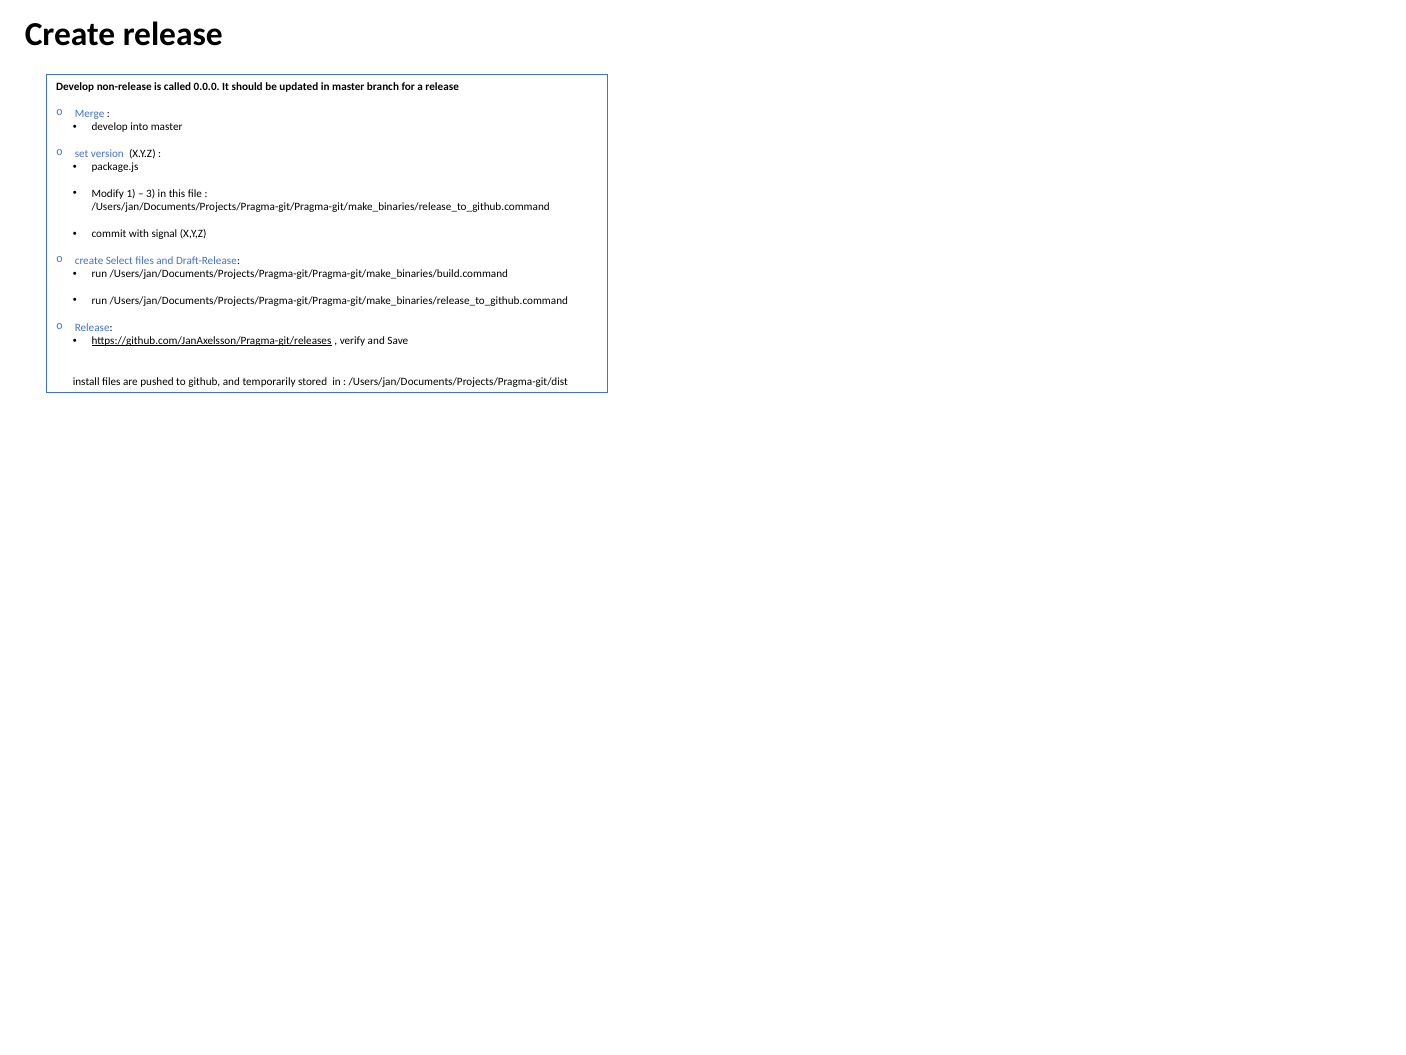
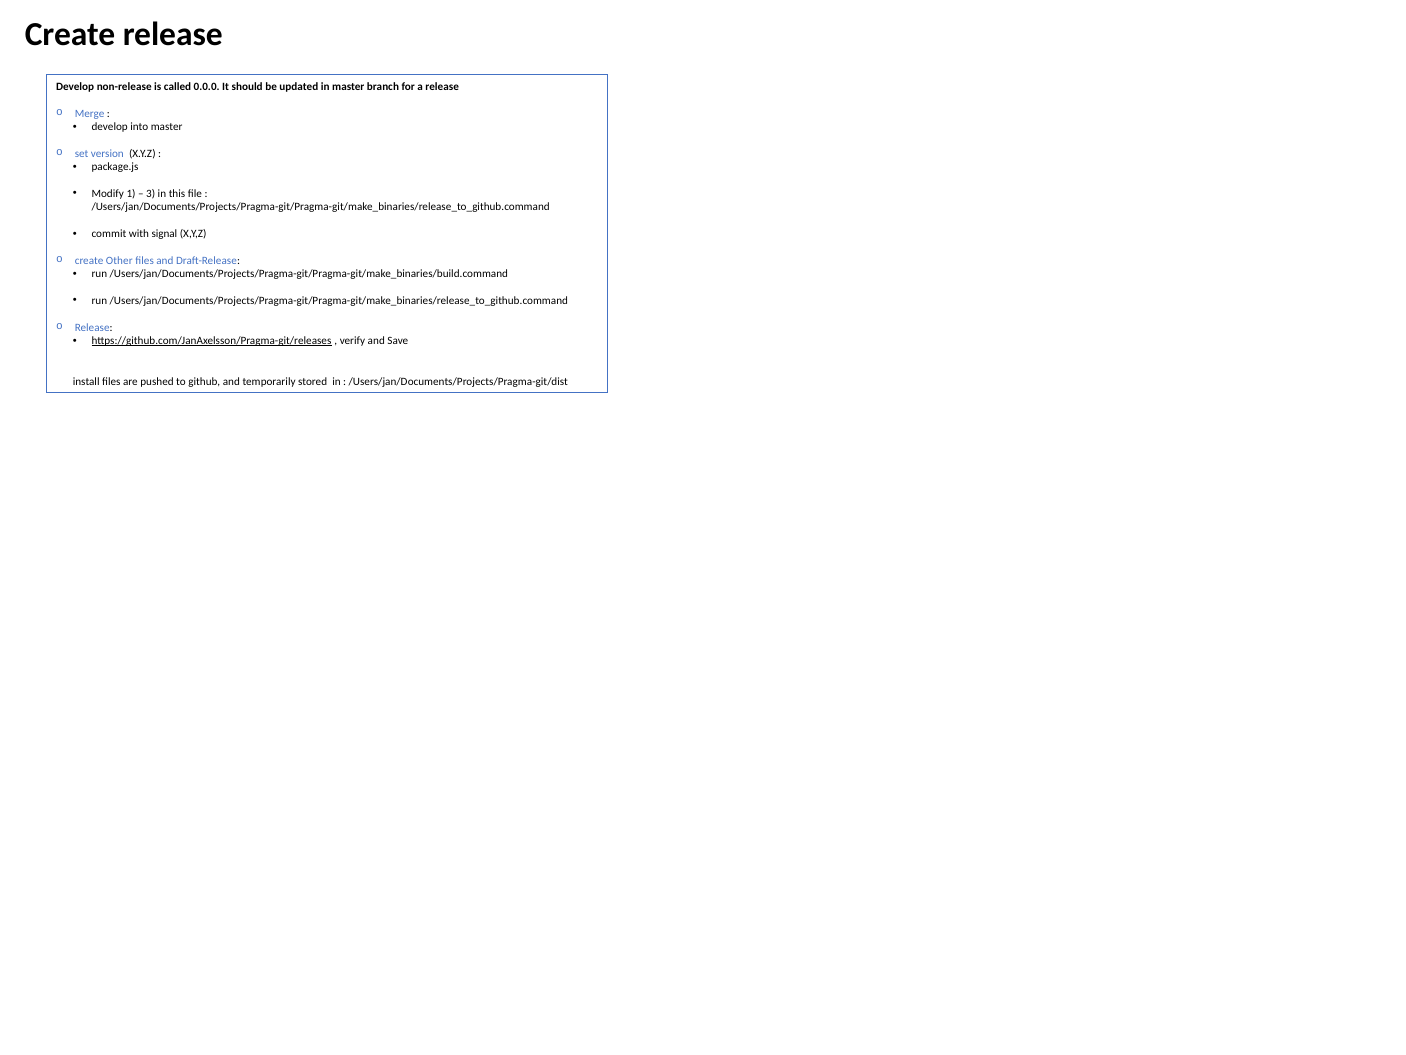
Select: Select -> Other (119, 261)
